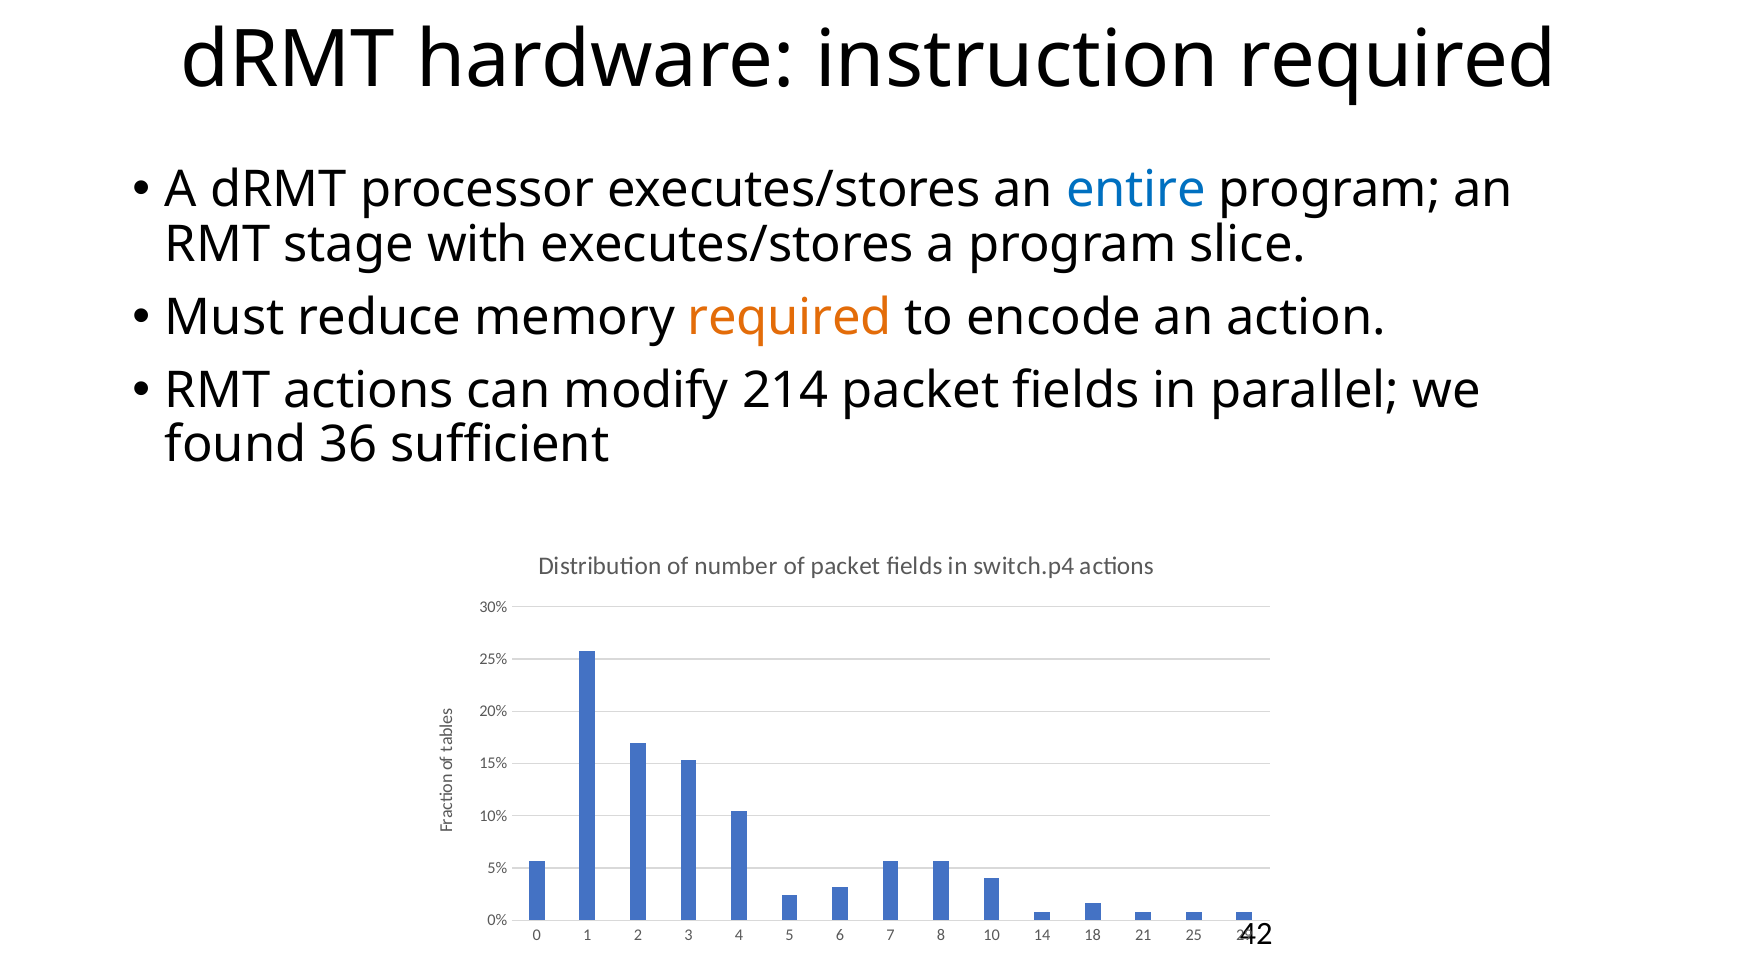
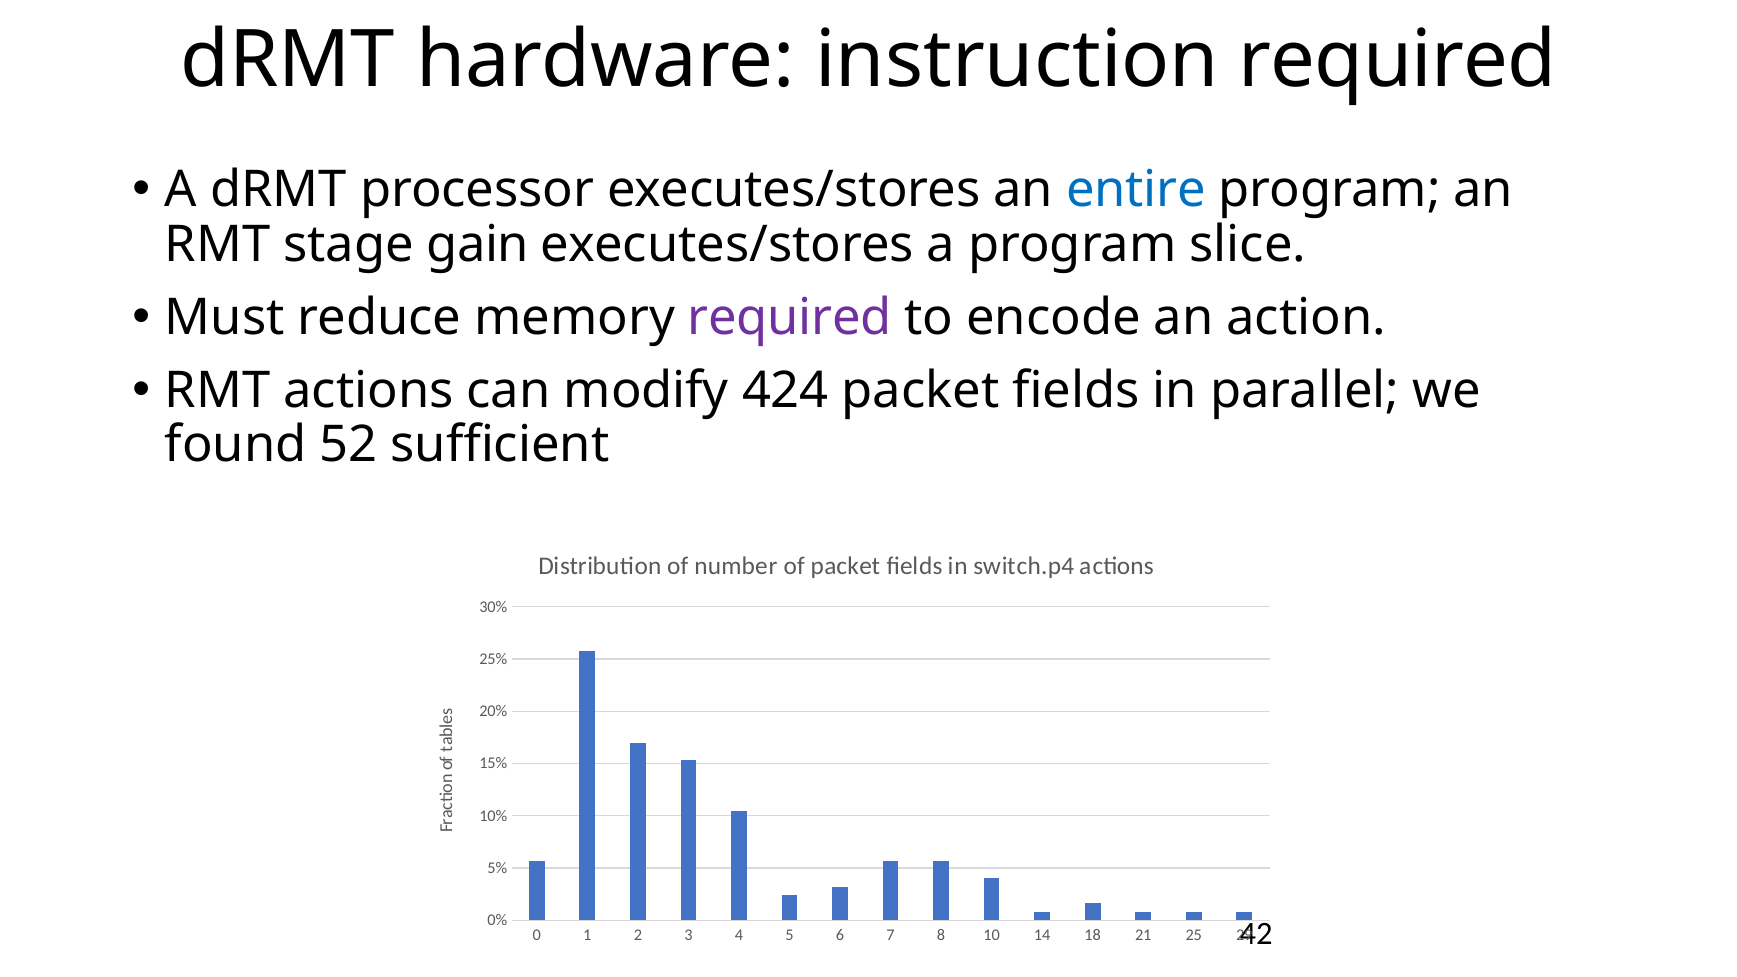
with: with -> gain (478, 245)
required colour: orange -> purple (790, 317)
214: 214 -> 424 (785, 390)
36: 36 -> 52 (349, 445)
